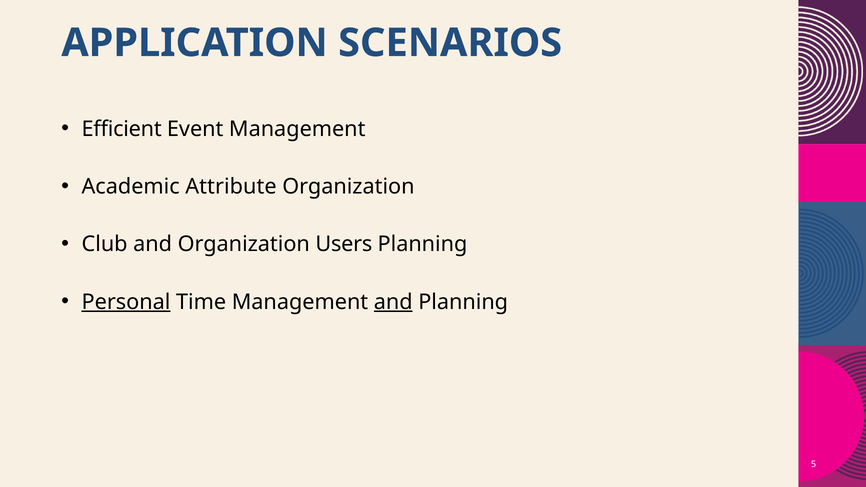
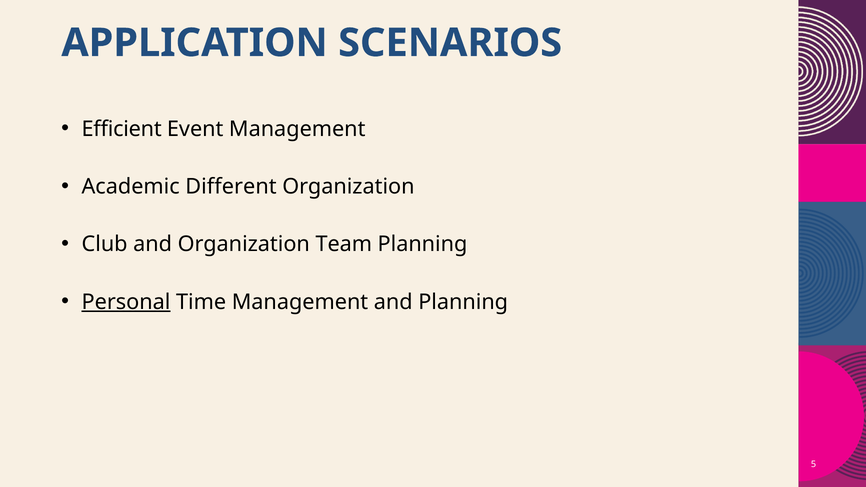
Attribute: Attribute -> Different (231, 187)
Users: Users -> Team (344, 244)
and underline: present -> none (393, 302)
